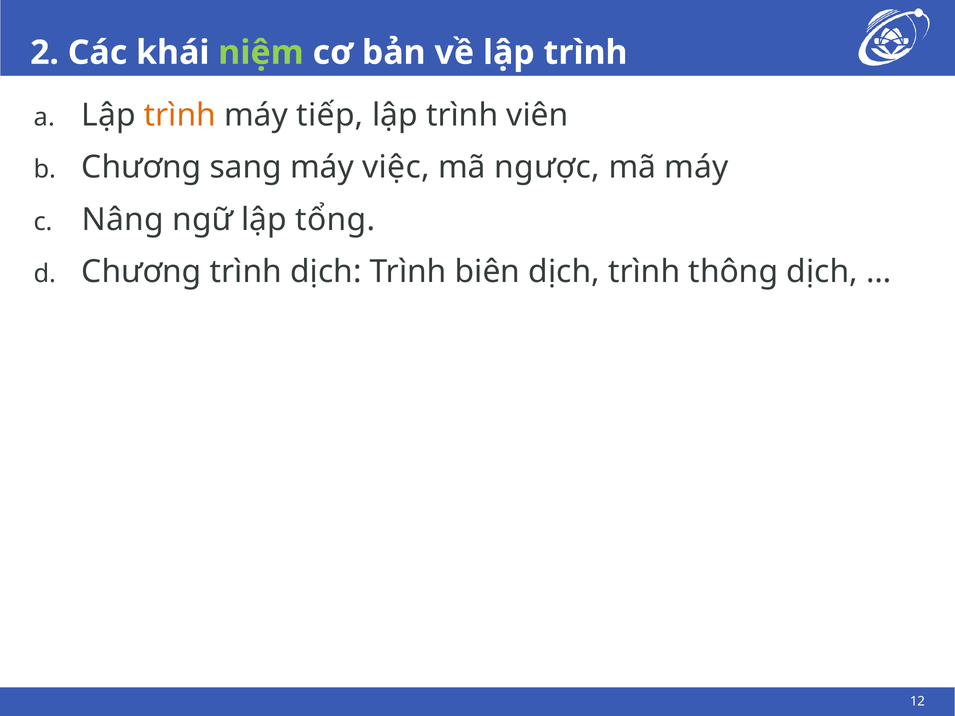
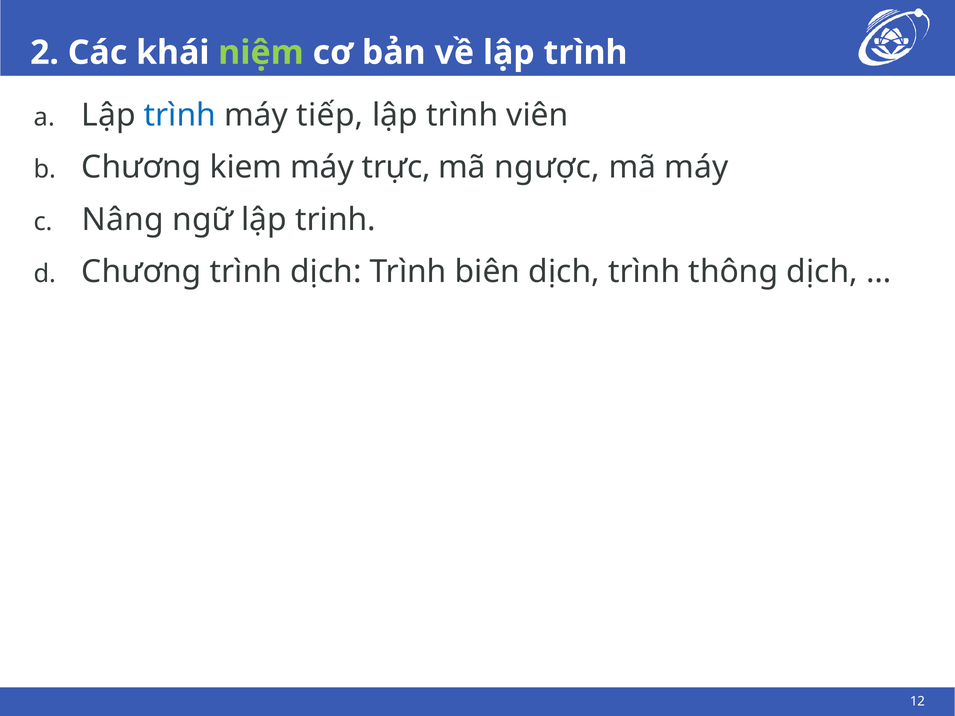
trình colour: orange -> blue (180, 115)
sang: sang -> kiem (246, 167)
việc: việc -> trực (396, 167)
tổng: tổng -> trinh (336, 220)
